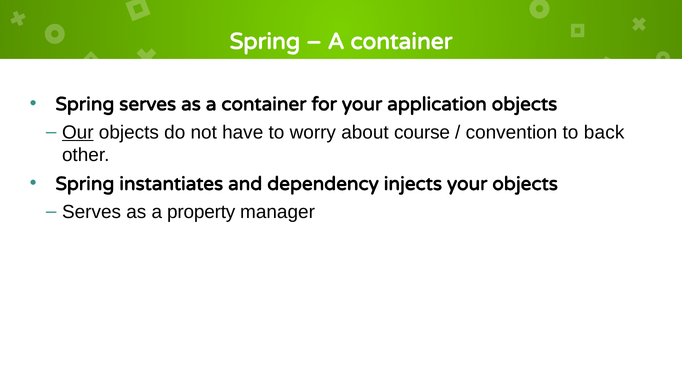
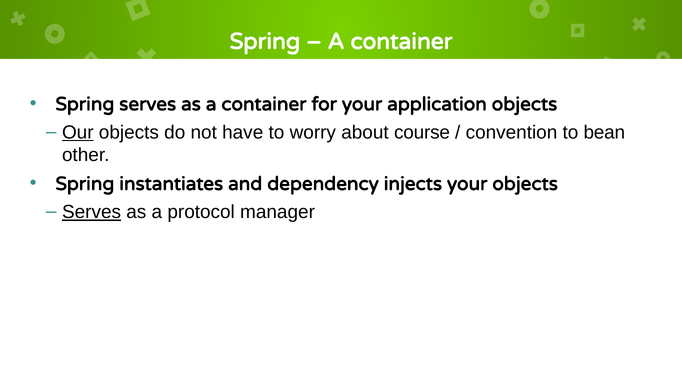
back: back -> bean (604, 132)
Serves underline: none -> present (92, 212)
property: property -> protocol (201, 212)
